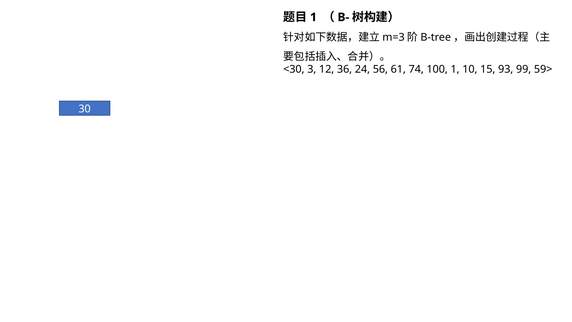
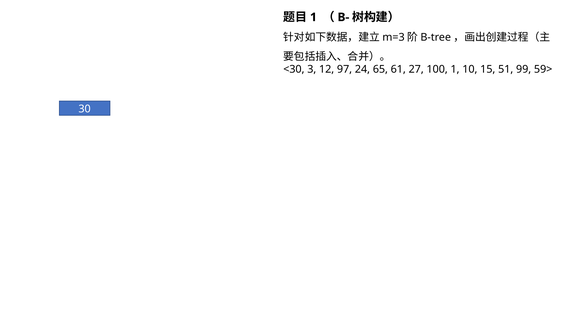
36: 36 -> 97 (345, 69)
56: 56 -> 65 (380, 69)
74: 74 -> 27 (416, 69)
93: 93 -> 51 (506, 69)
